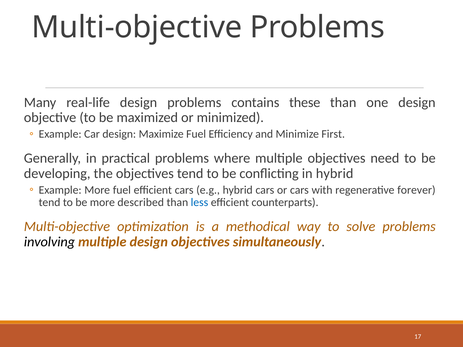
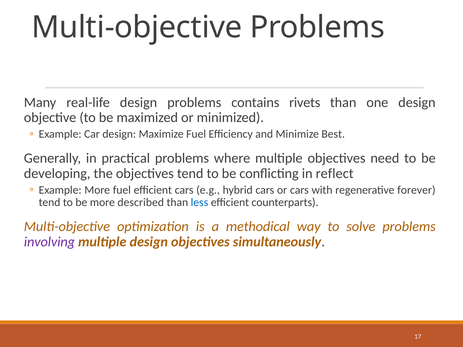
these: these -> rivets (305, 102)
First: First -> Best (333, 134)
in hybrid: hybrid -> reflect (335, 174)
involving colour: black -> purple (49, 242)
